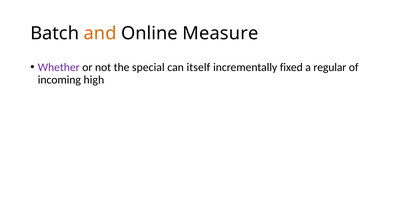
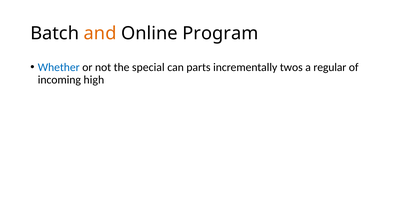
Measure: Measure -> Program (220, 33)
Whether colour: purple -> blue (59, 67)
itself: itself -> parts (198, 67)
fixed: fixed -> twos (291, 67)
